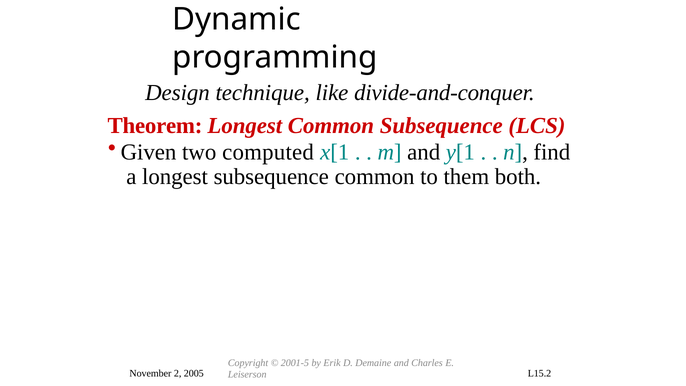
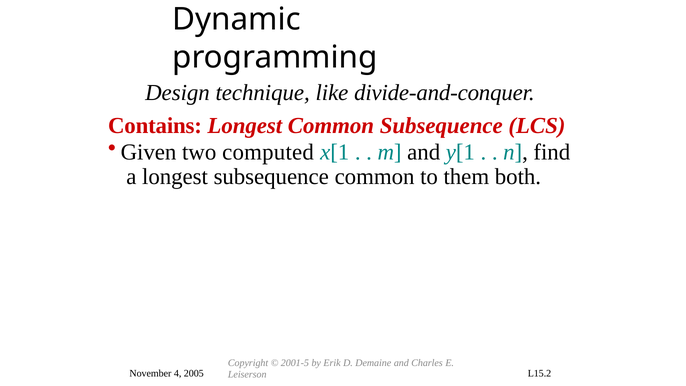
Theorem: Theorem -> Contains (155, 126)
2: 2 -> 4 (178, 373)
